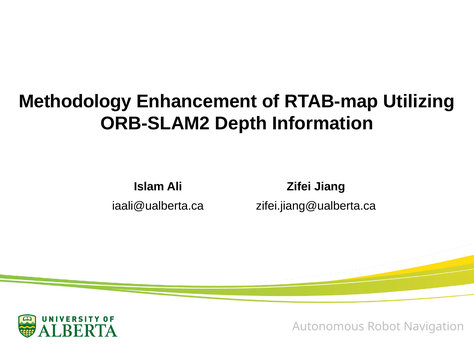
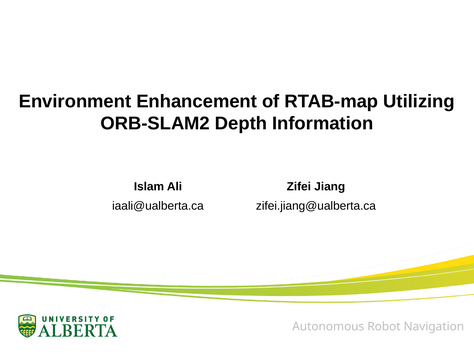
Methodology: Methodology -> Environment (75, 101)
